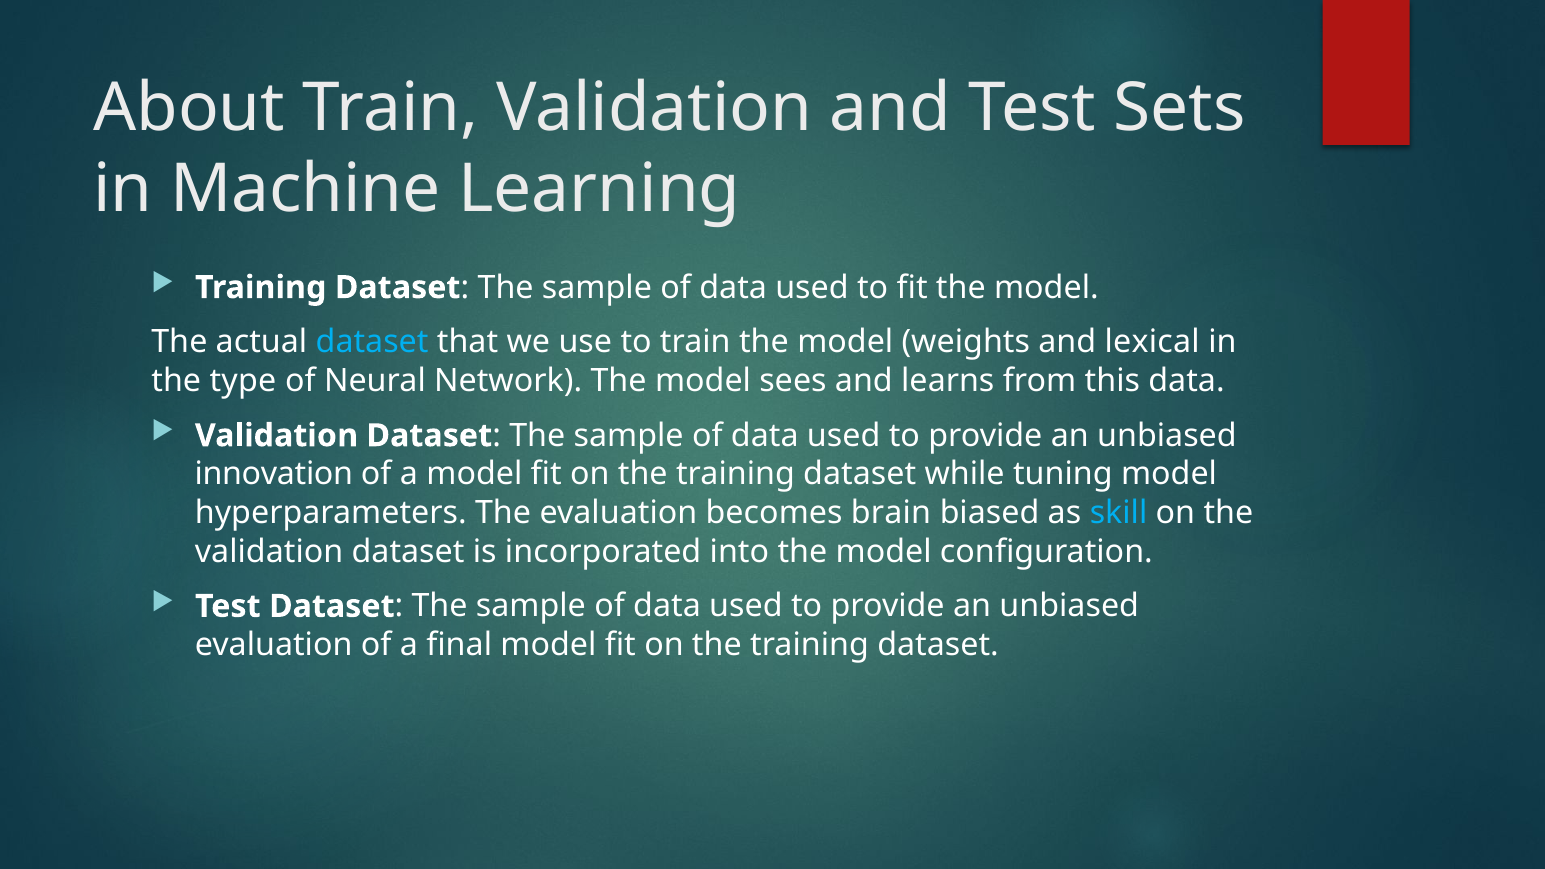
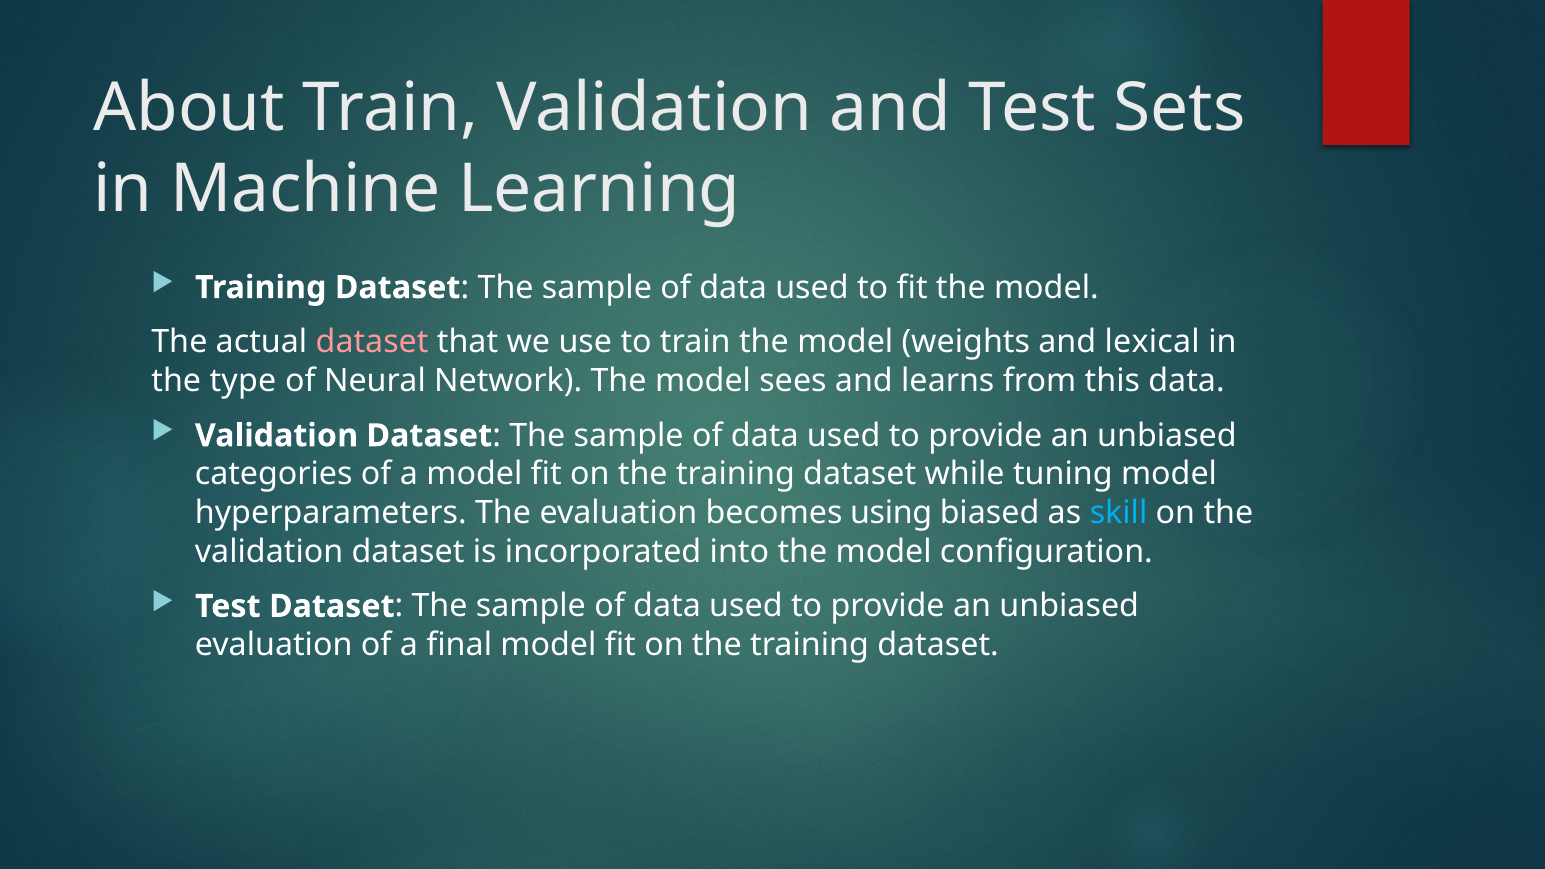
dataset colour: light blue -> pink (372, 342)
innovation: innovation -> categories (274, 474)
brain: brain -> using (891, 513)
